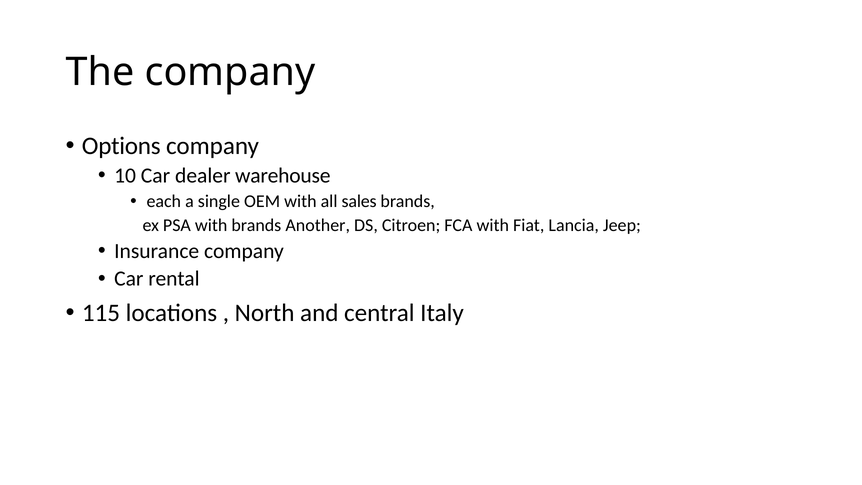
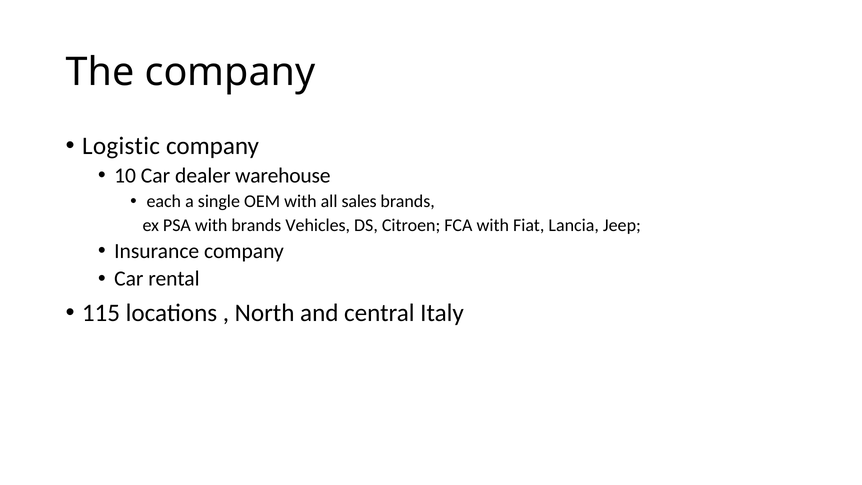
Options: Options -> Logistic (121, 146)
Another: Another -> Vehicles (318, 225)
